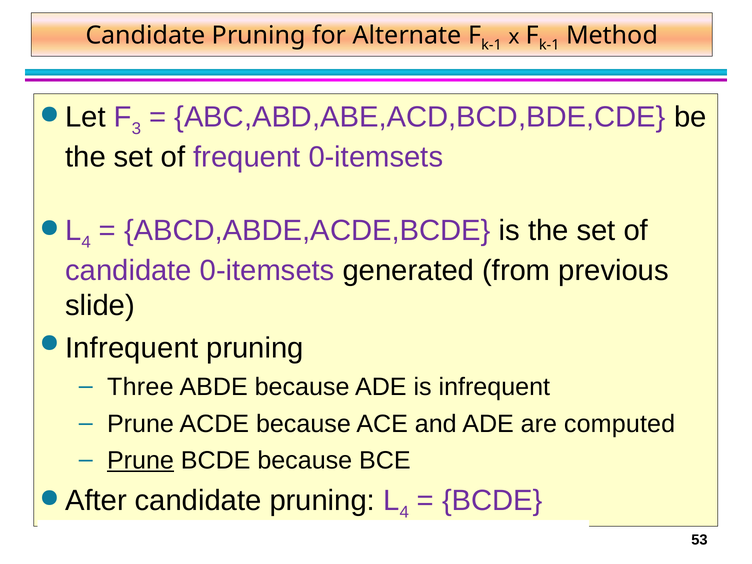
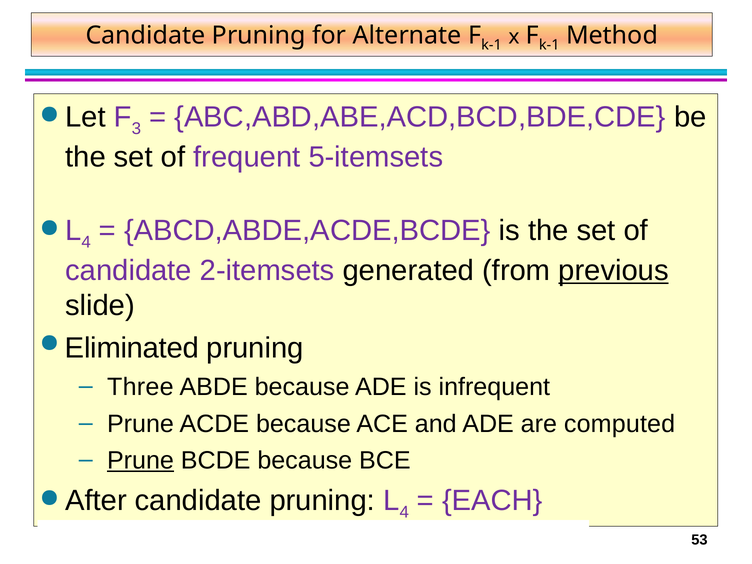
frequent 0-itemsets: 0-itemsets -> 5-itemsets (376, 157)
candidate 0-itemsets: 0-itemsets -> 2-itemsets (267, 271)
previous underline: none -> present (614, 271)
Infrequent: Infrequent -> Eliminated (132, 348)
BCDE: BCDE -> EACH (492, 501)
